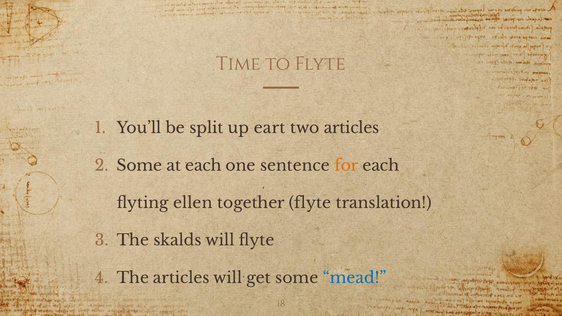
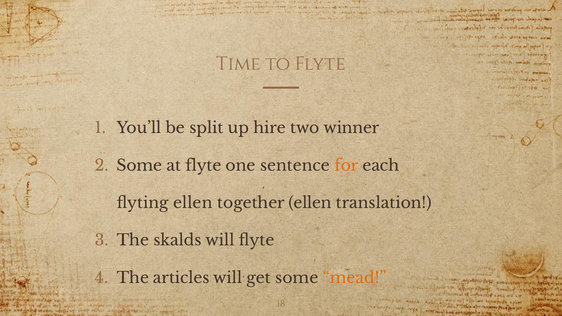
eart: eart -> hire (270, 128)
two articles: articles -> winner (352, 128)
at each: each -> flyte (203, 166)
together flyte: flyte -> ellen (310, 203)
mead colour: blue -> orange (355, 278)
